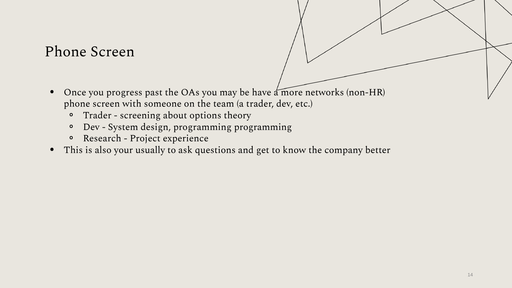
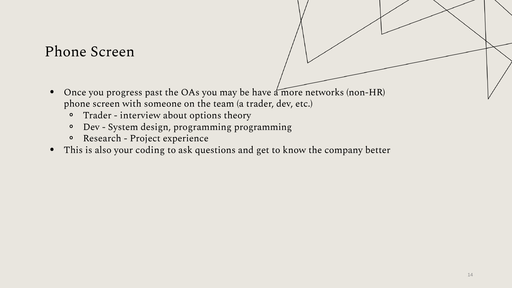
screening: screening -> interview (140, 115)
usually: usually -> coding (150, 150)
